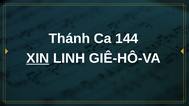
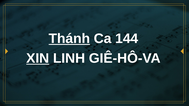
Thánh underline: none -> present (69, 39)
